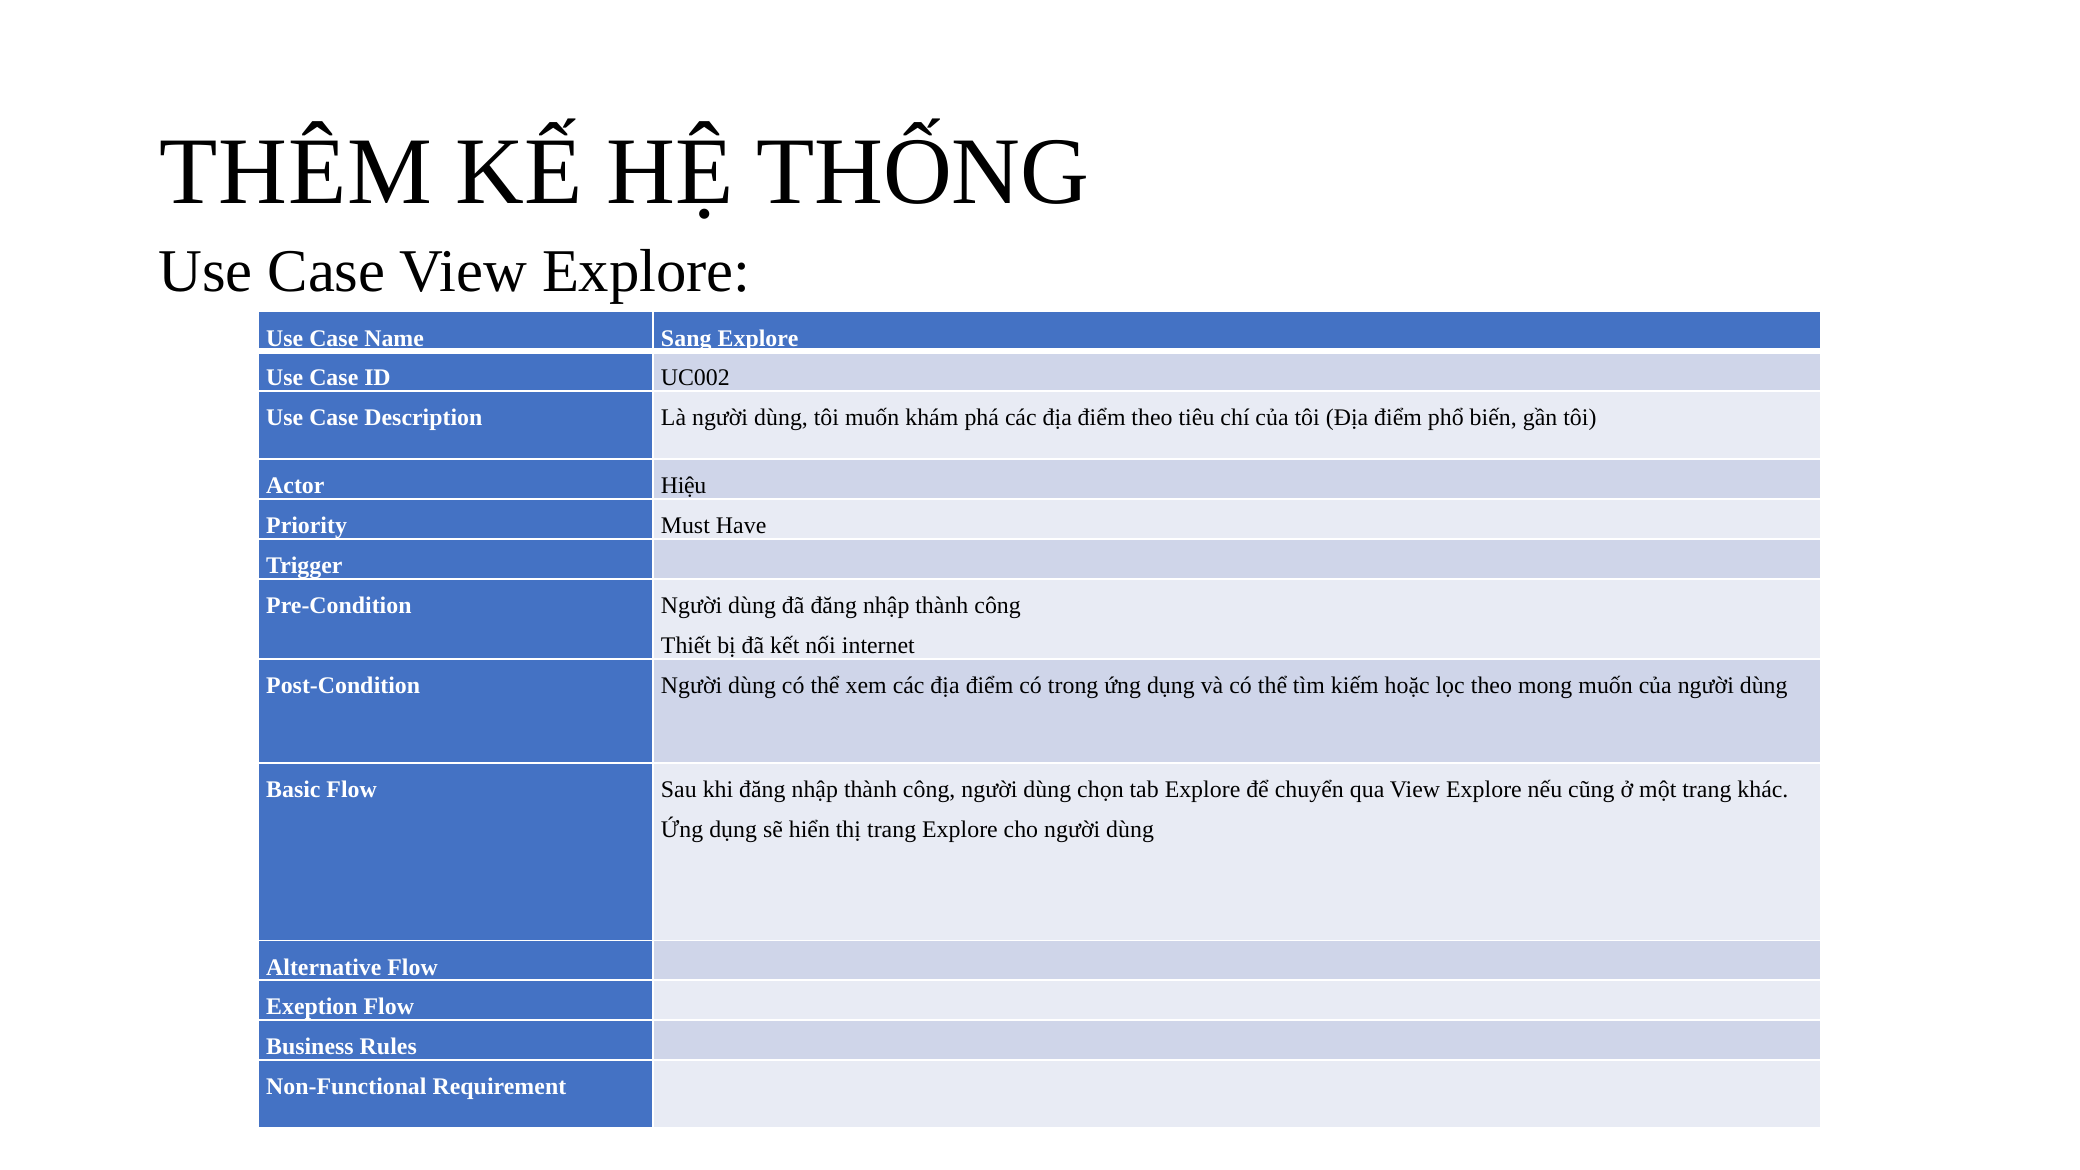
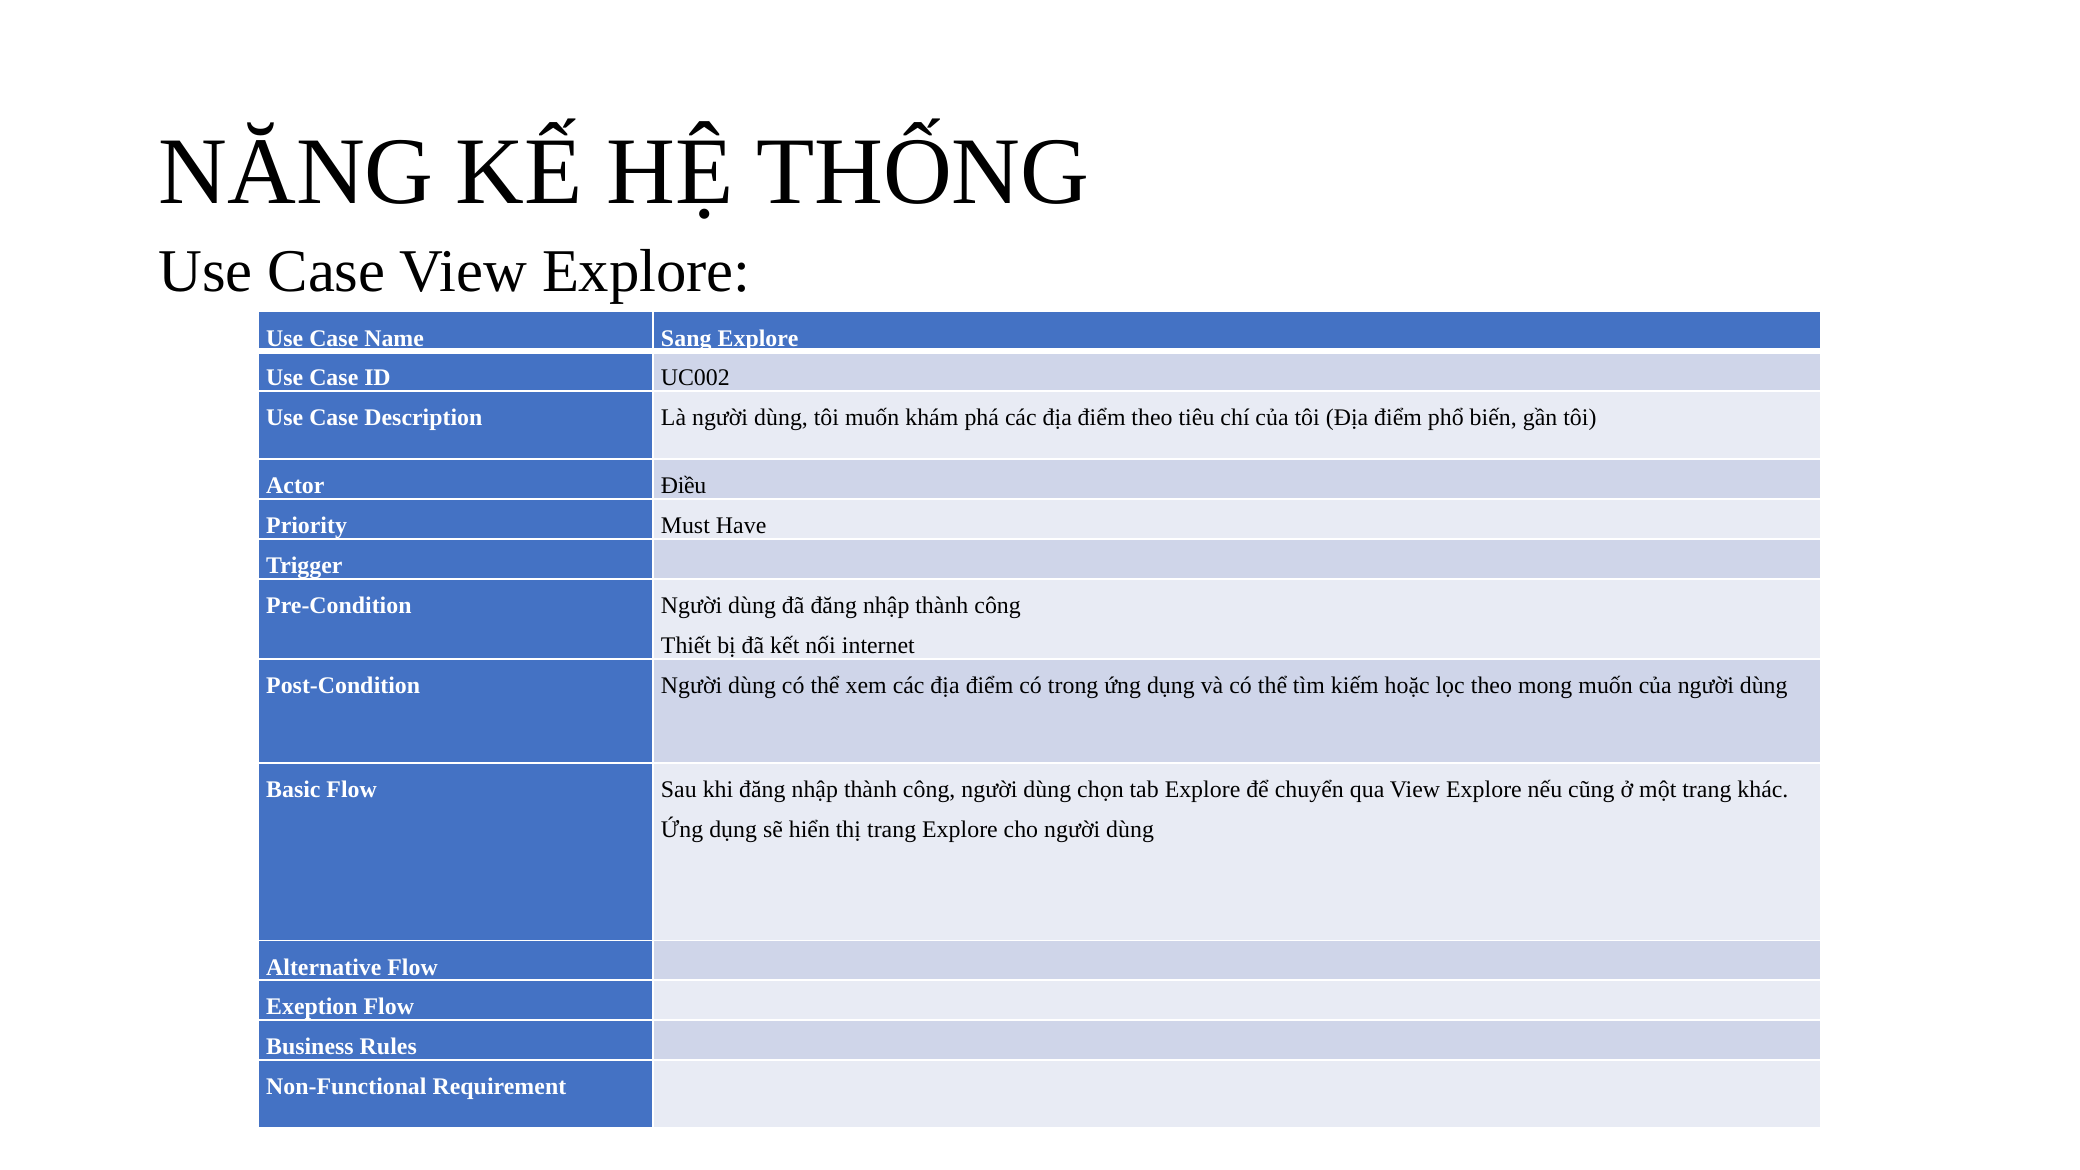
THÊM: THÊM -> NĂNG (296, 172)
Hiệu: Hiệu -> Điều (684, 486)
